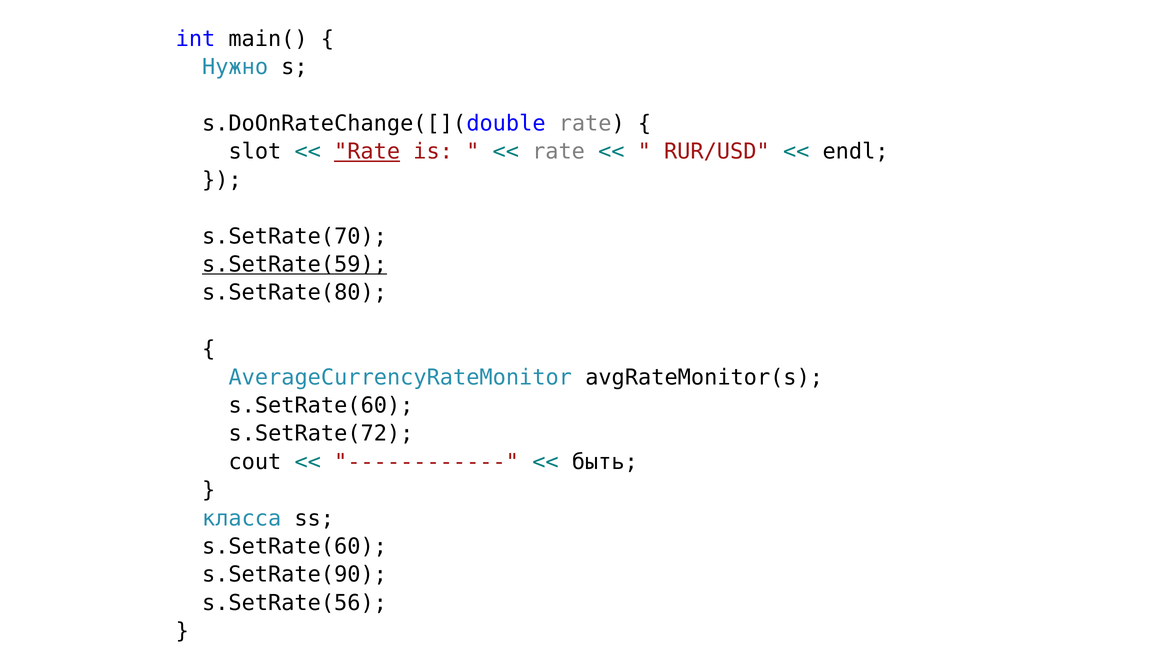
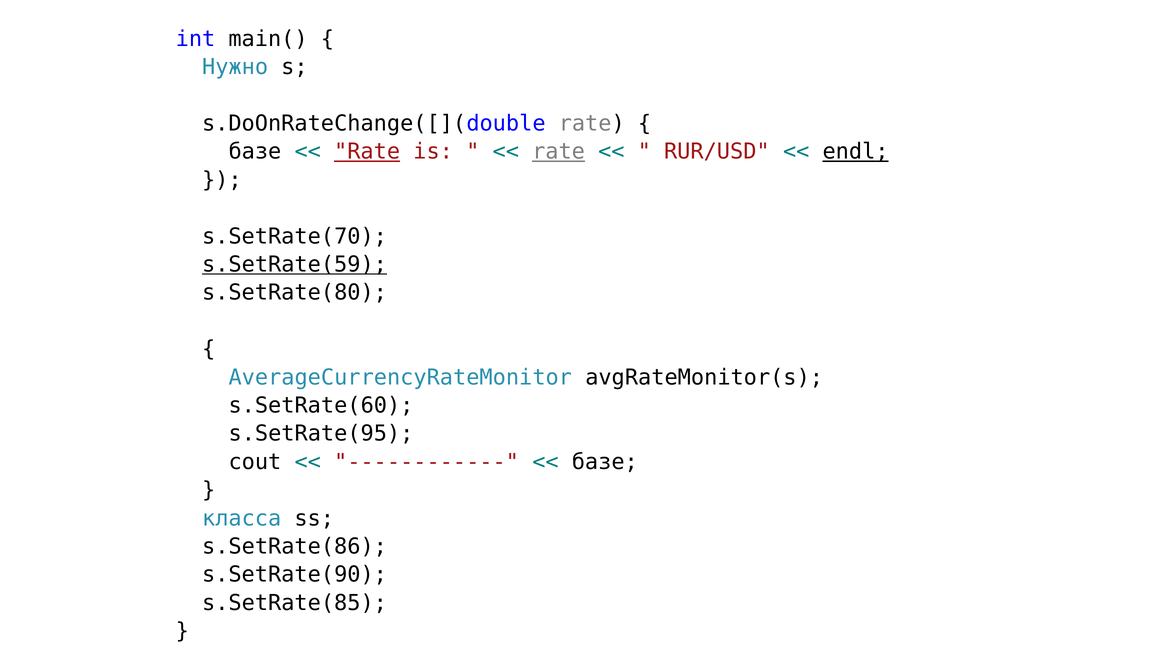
slot: slot -> базе (255, 152)
rate underline: none -> present (559, 152)
endl underline: none -> present (856, 152)
s.SetRate(72: s.SetRate(72 -> s.SetRate(95 (321, 433)
быть: быть -> базе (605, 462)
s.SetRate(60: s.SetRate(60 -> s.SetRate(86 (294, 546)
s.SetRate(56: s.SetRate(56 -> s.SetRate(85 (294, 603)
